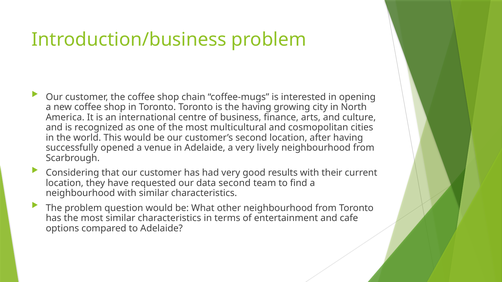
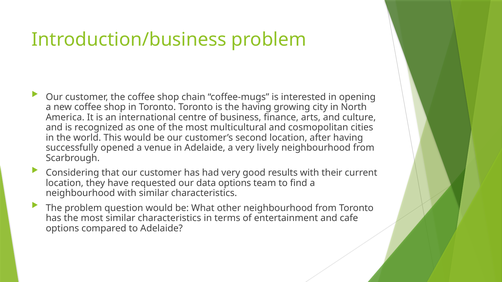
data second: second -> options (235, 183)
